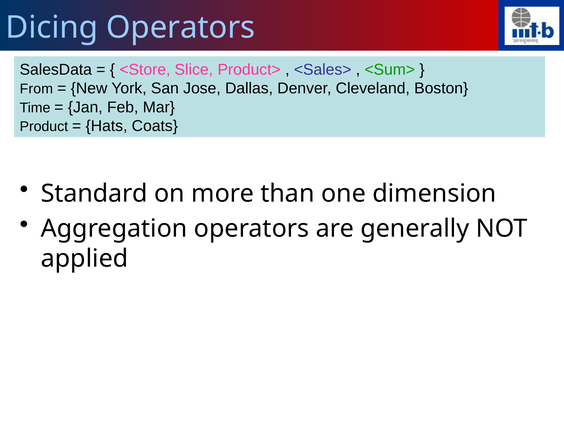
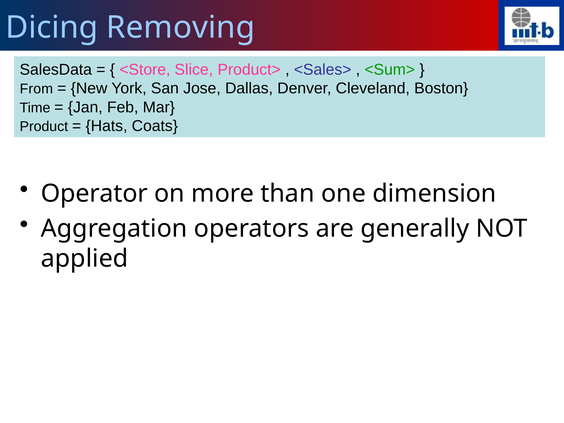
Dicing Operators: Operators -> Removing (181, 28)
Standard: Standard -> Operator (94, 194)
